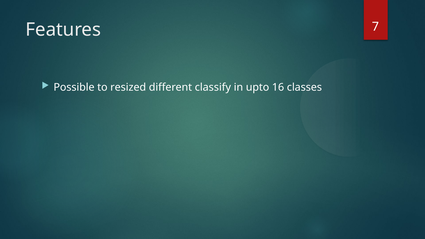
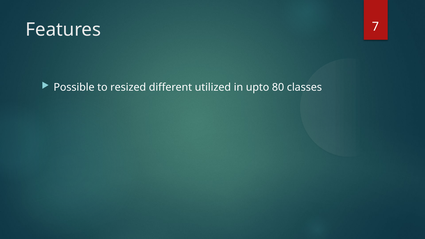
classify: classify -> utilized (213, 87)
16: 16 -> 80 (278, 87)
